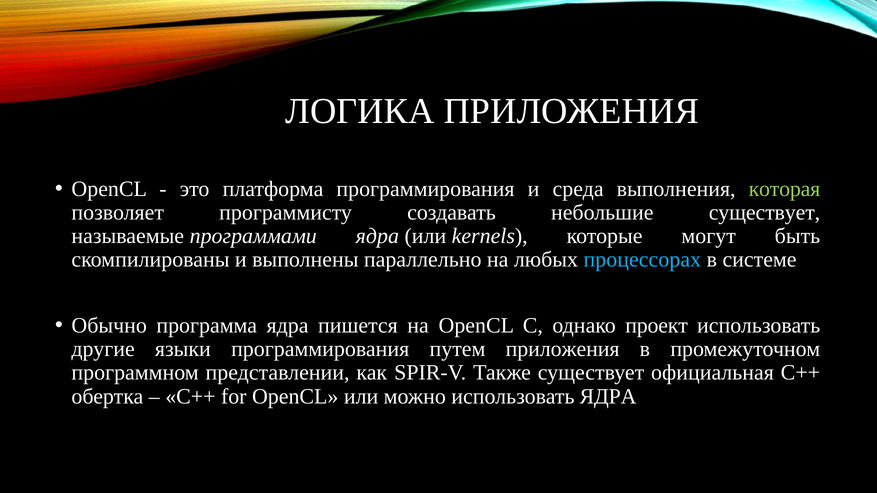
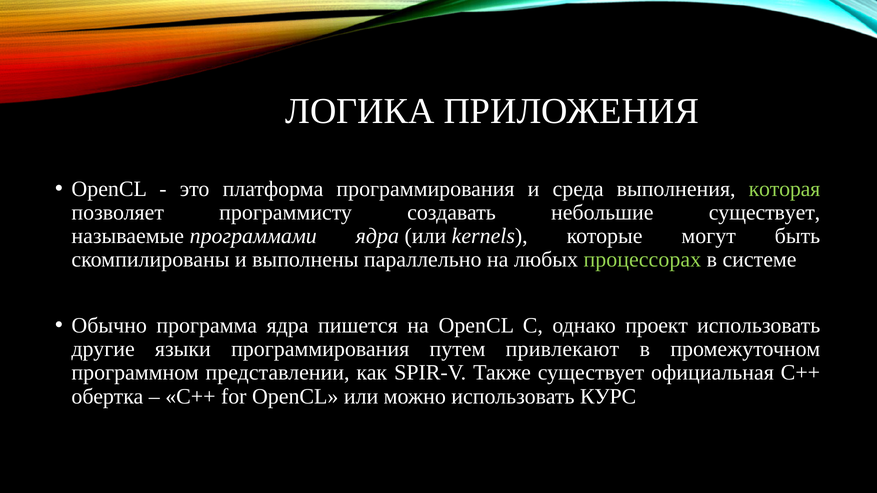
процессорах colour: light blue -> light green (642, 260)
путем приложения: приложения -> привлекают (562, 349)
использовать ЯДРА: ЯДРА -> КУРС (608, 397)
